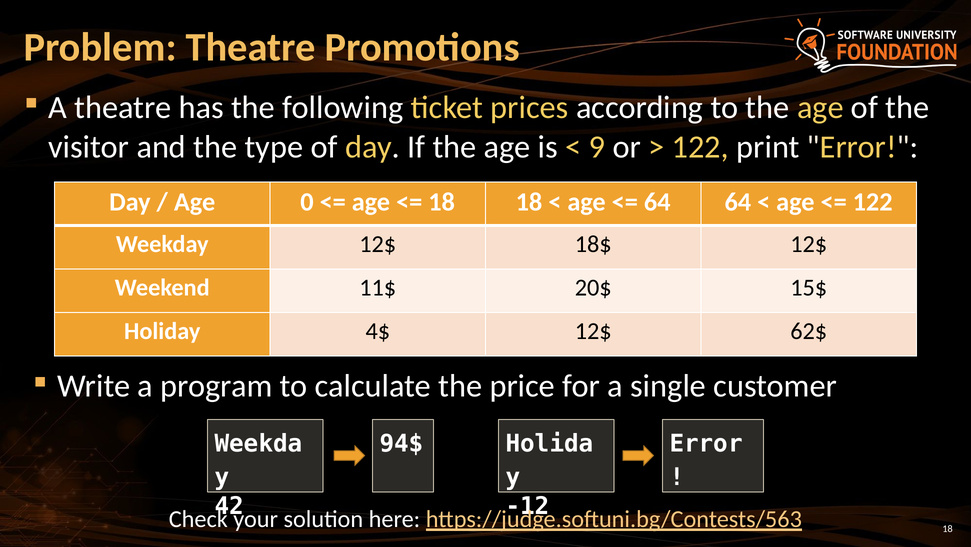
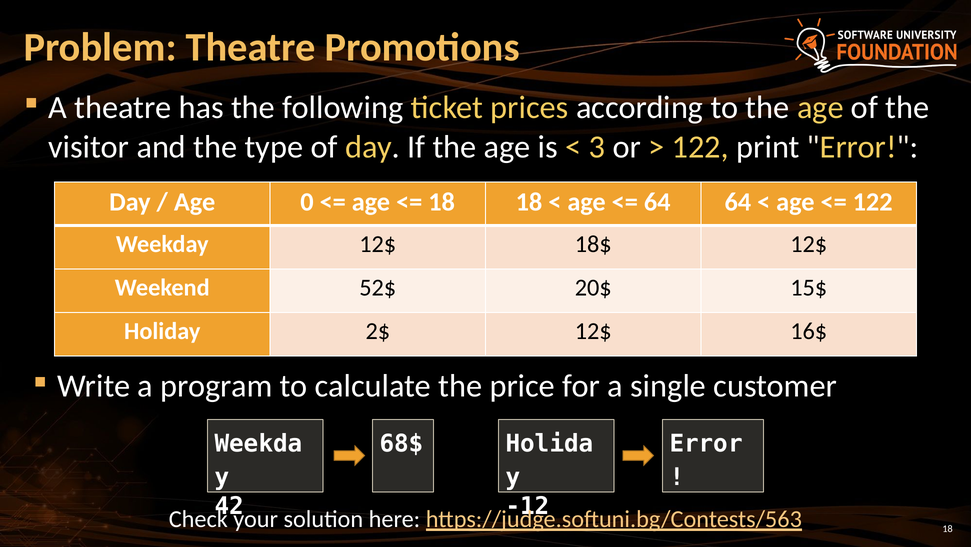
9: 9 -> 3 (597, 147)
11$: 11$ -> 52$ (378, 287)
4$: 4$ -> 2$ (378, 331)
62$: 62$ -> 16$ (809, 331)
94$: 94$ -> 68$ (401, 443)
